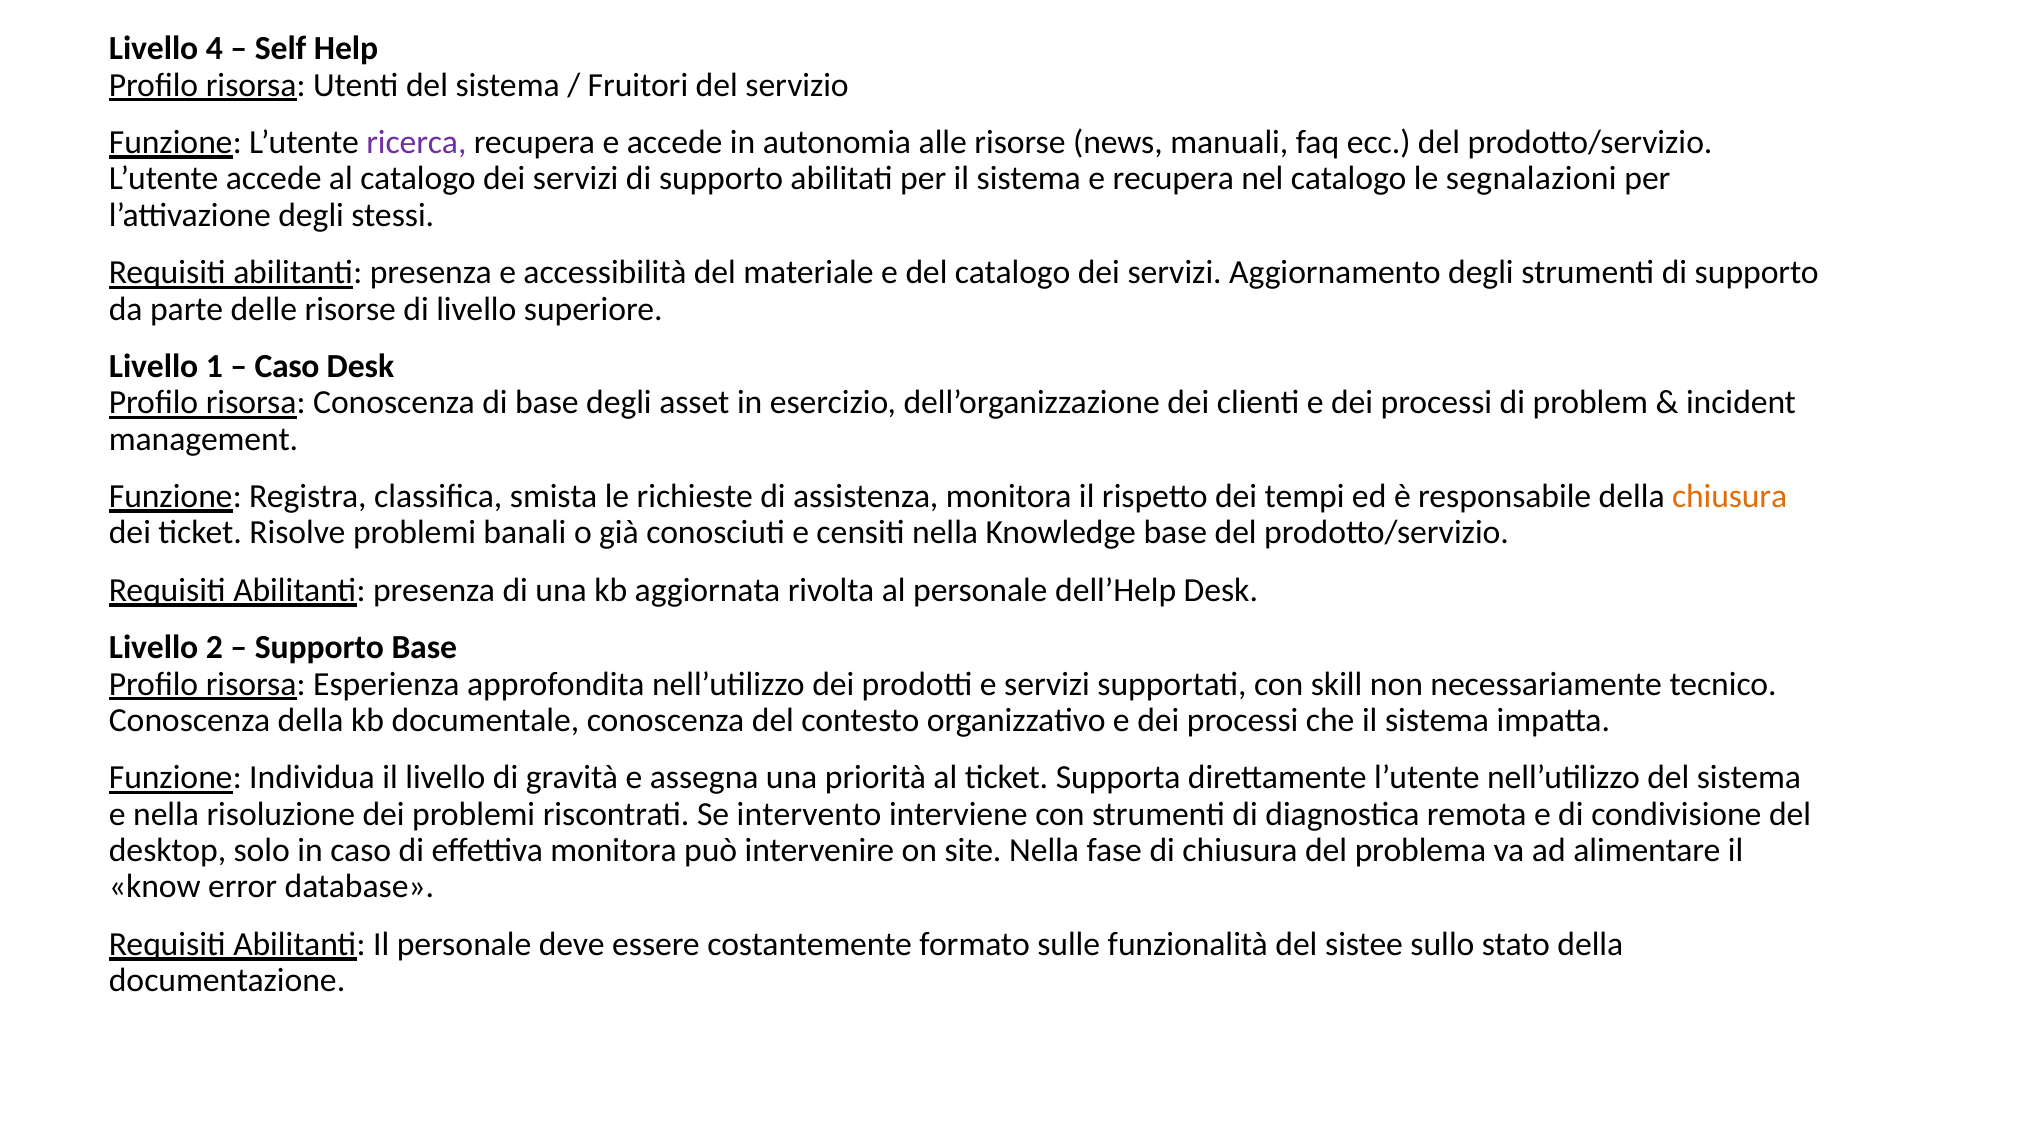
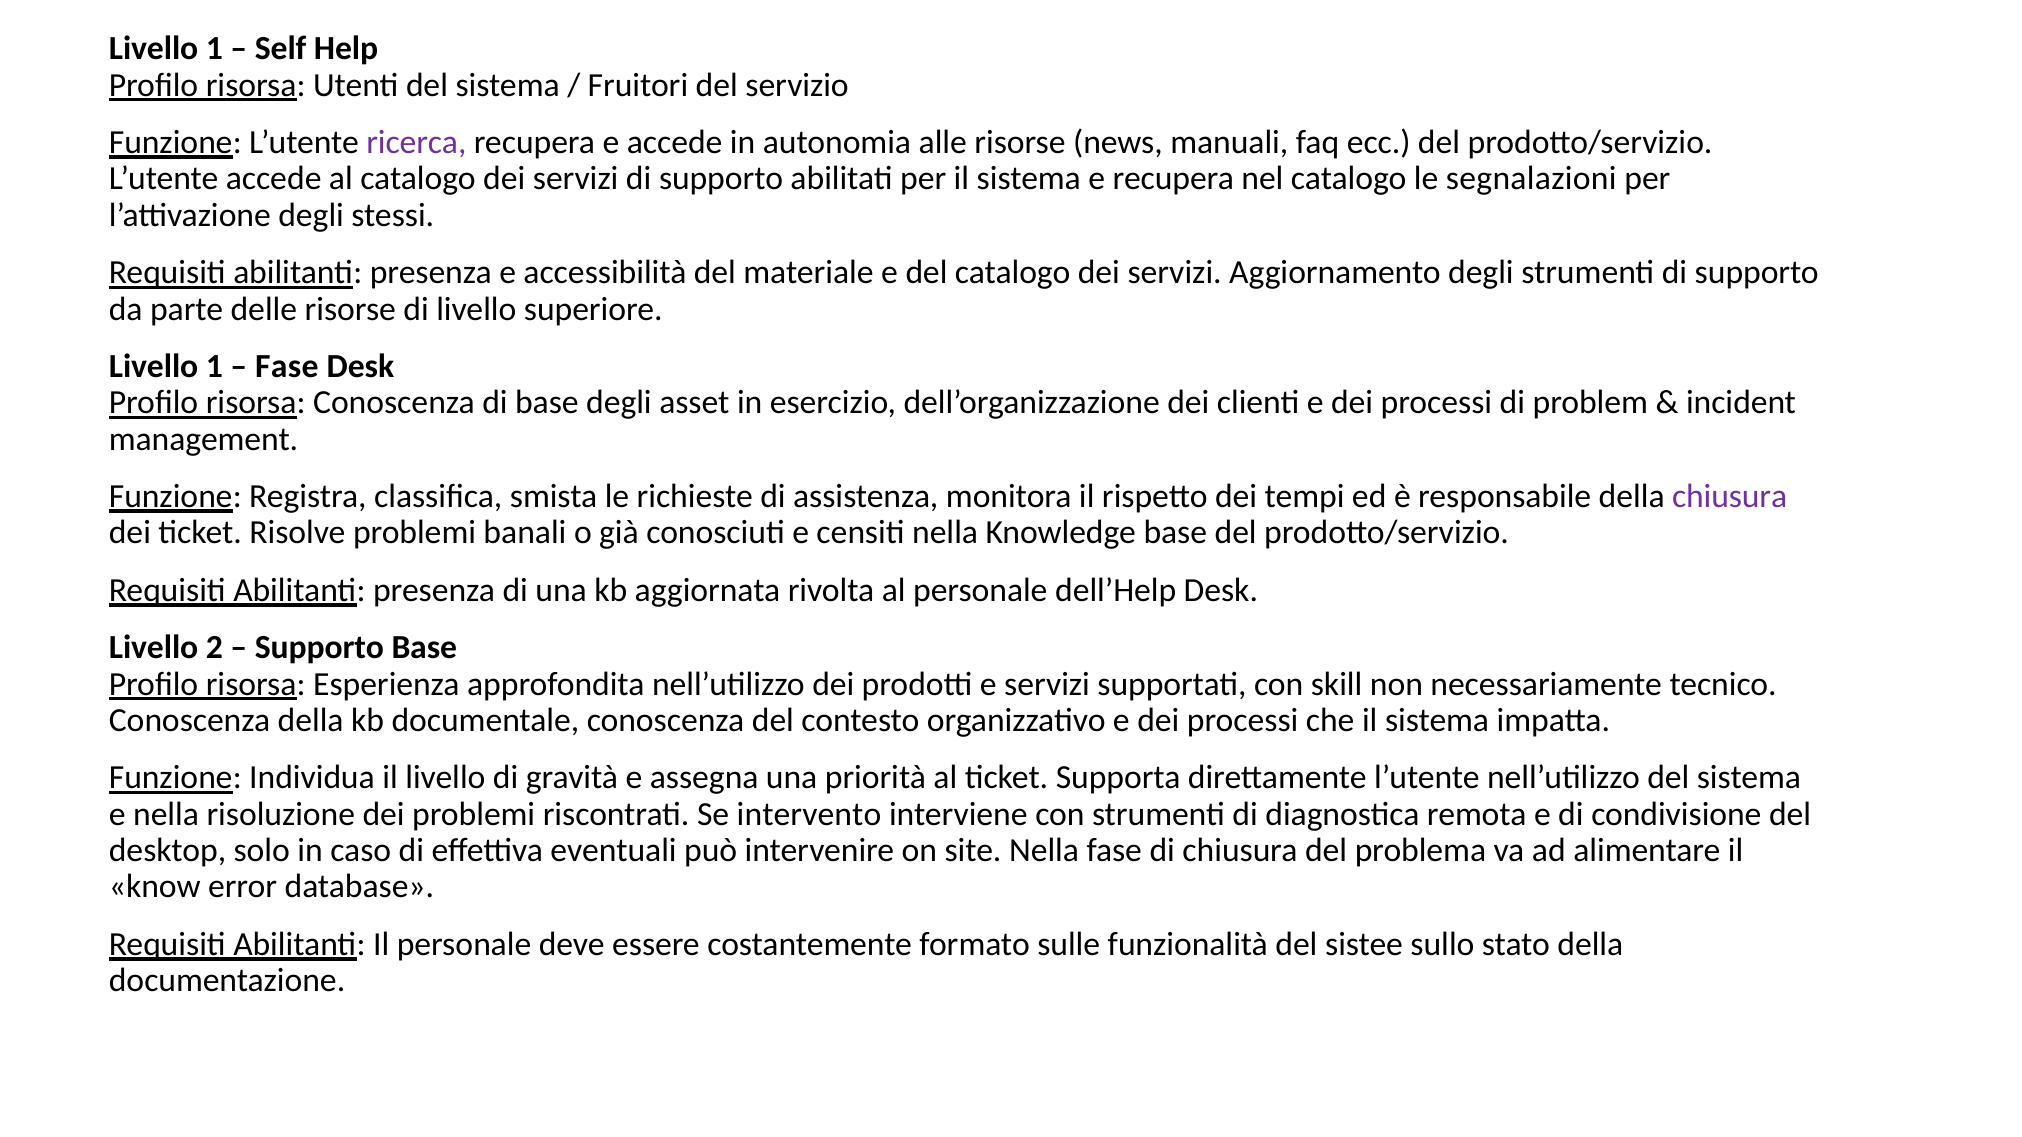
4: 4 -> 1 (214, 49)
Caso: Caso -> Fase (287, 366)
chiusura colour: orange -> purple (1730, 497)
effettiva monitora: monitora -> eventuali (614, 851)
